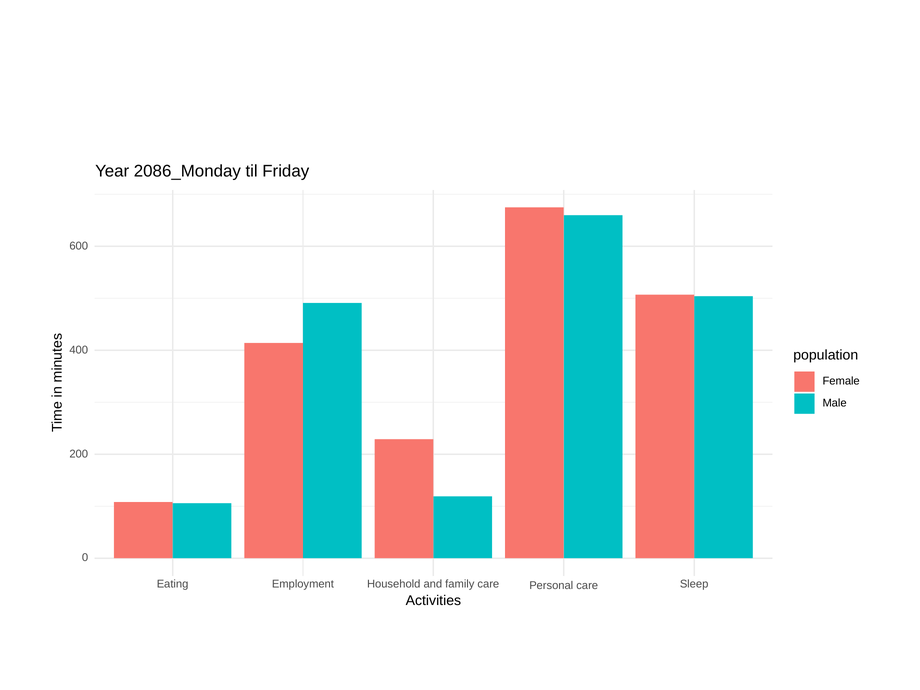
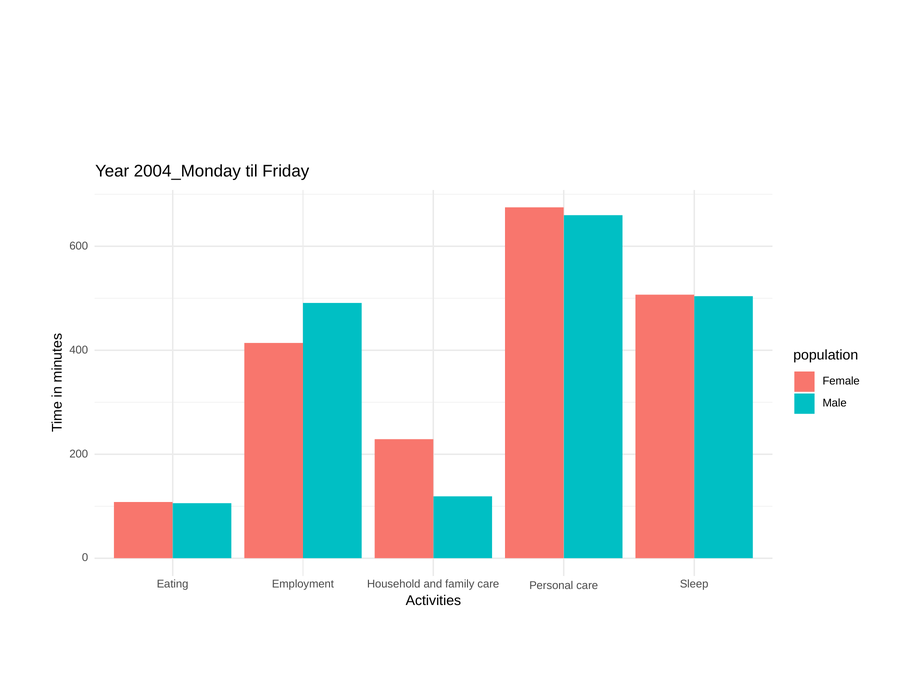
2086_Monday: 2086_Monday -> 2004_Monday (187, 171)
